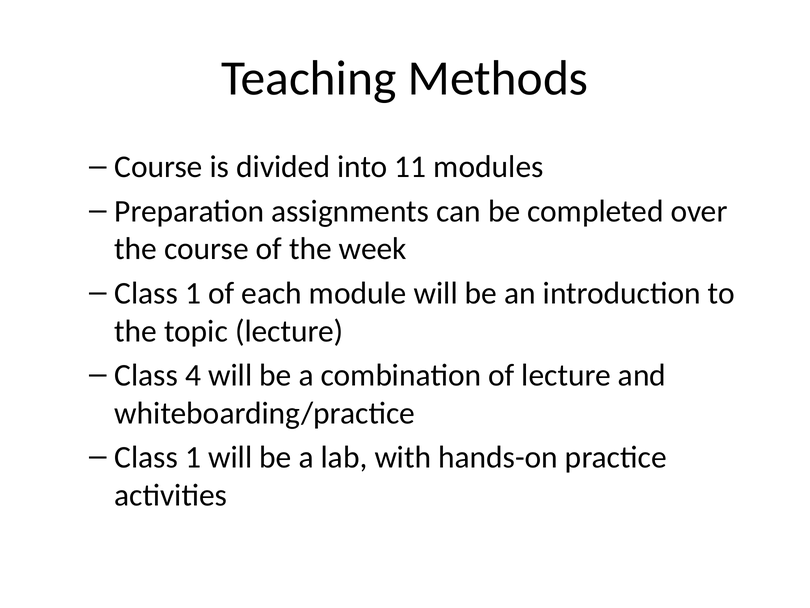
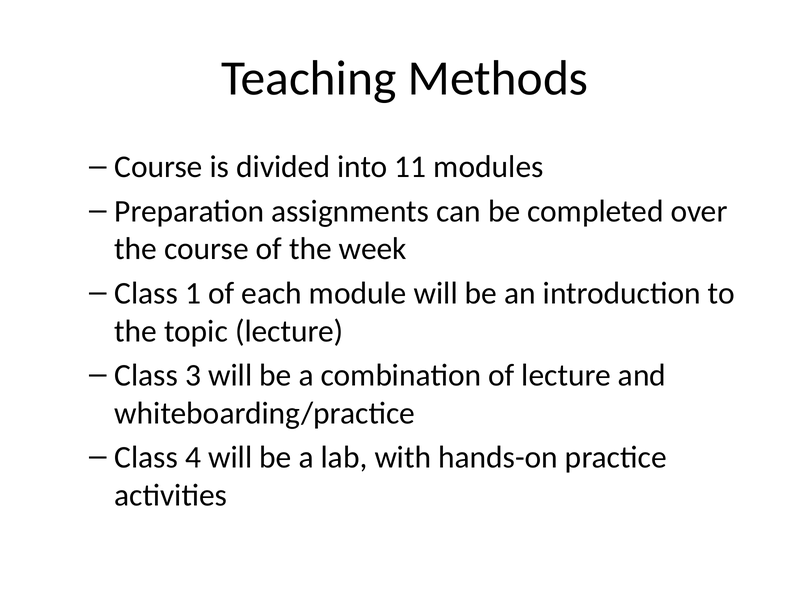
4: 4 -> 3 (193, 375)
1: 1 -> 4 (193, 457)
